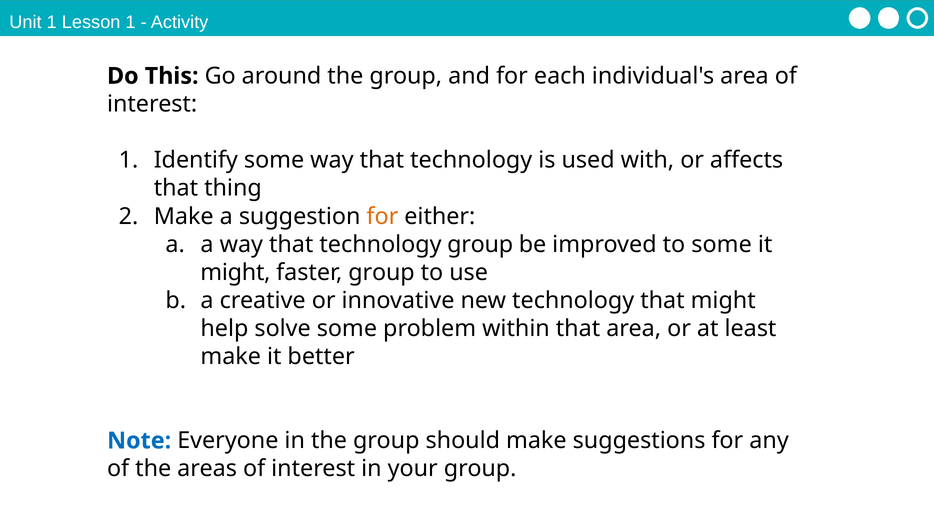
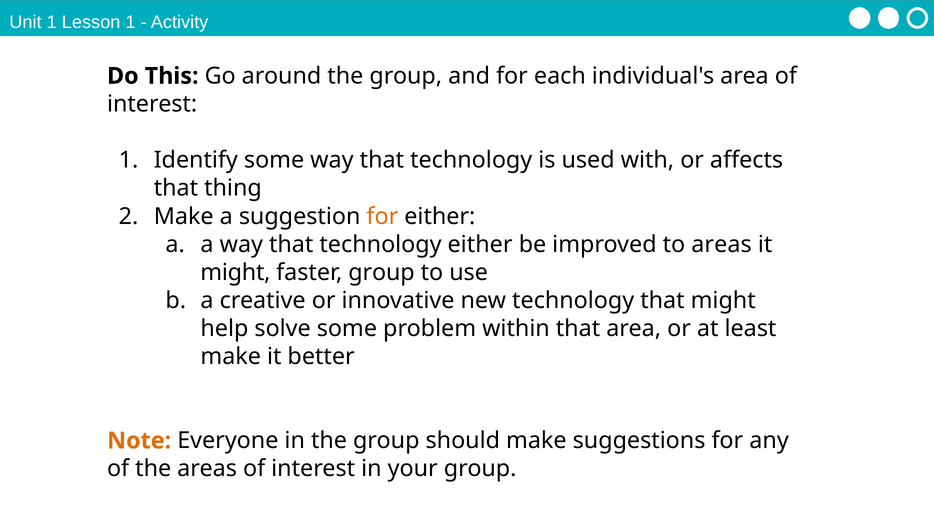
technology group: group -> either (480, 244)
to some: some -> areas (722, 244)
Note colour: blue -> orange (139, 440)
